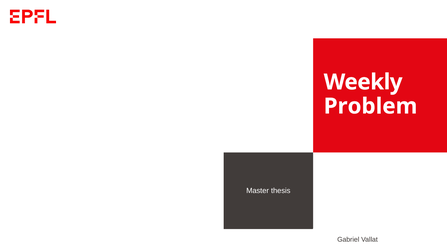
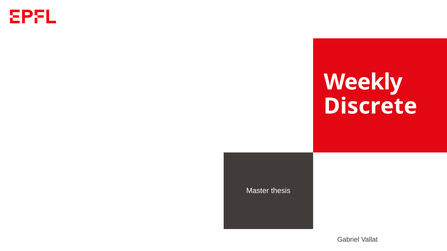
Problem: Problem -> Discrete (370, 106)
